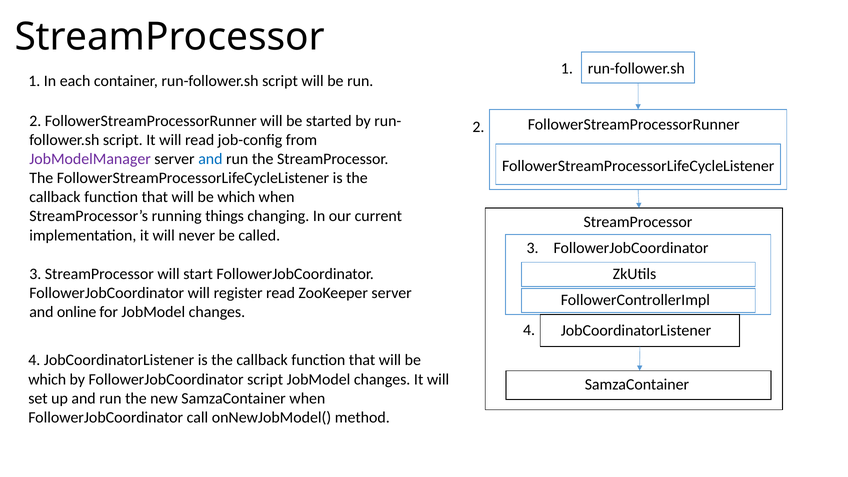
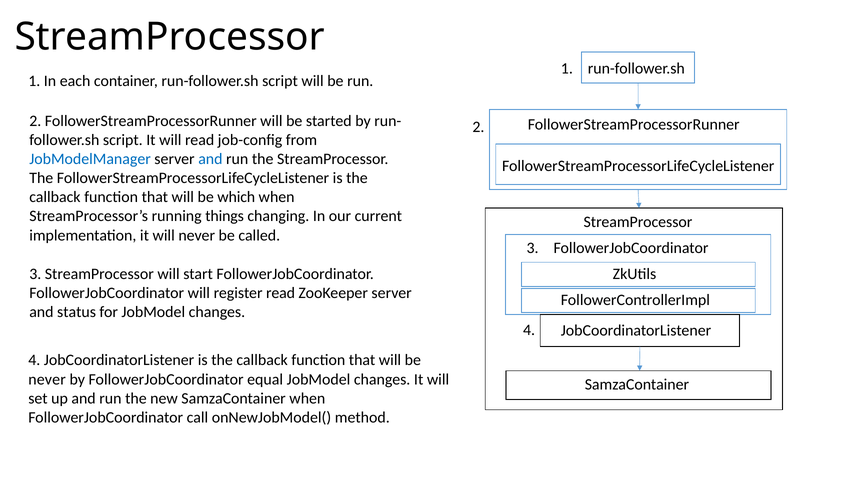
JobModelManager colour: purple -> blue (90, 159)
online: online -> status (77, 312)
which: which -> never (47, 379)
FollowerJobCoordinator script: script -> equal (265, 379)
